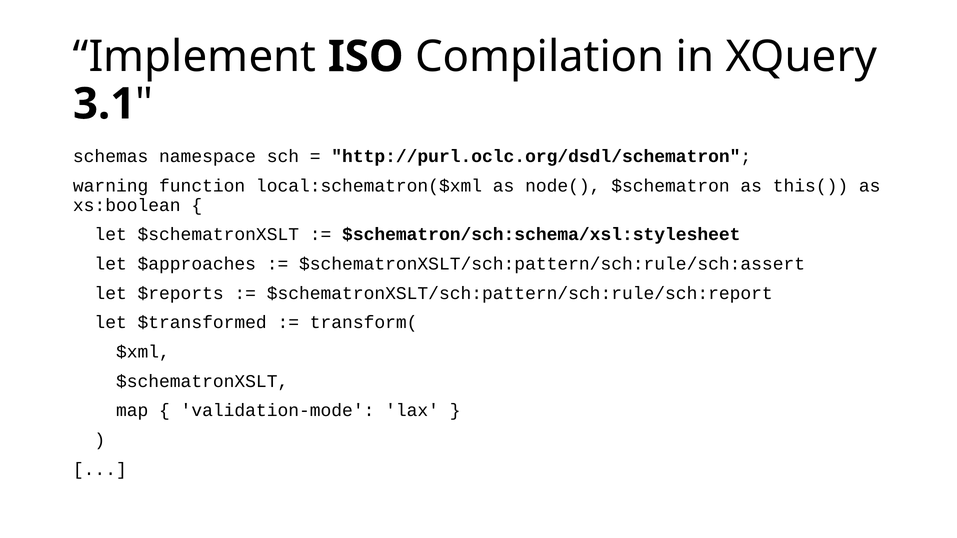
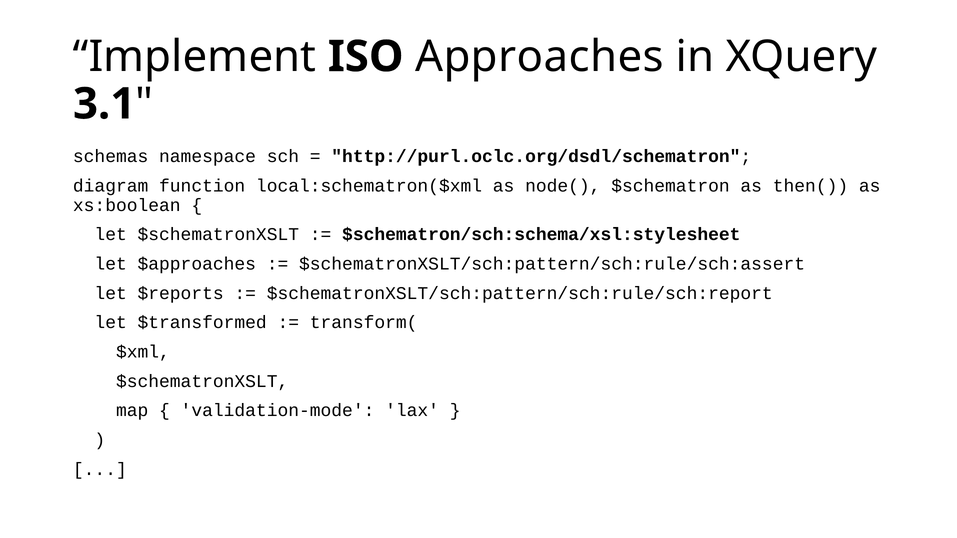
Compilation: Compilation -> Approaches (540, 57)
warning: warning -> diagram (111, 186)
this(: this( -> then( (810, 186)
